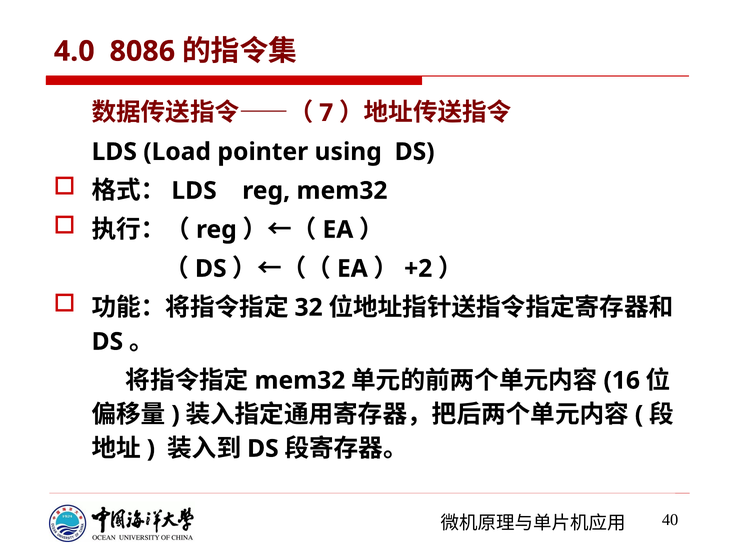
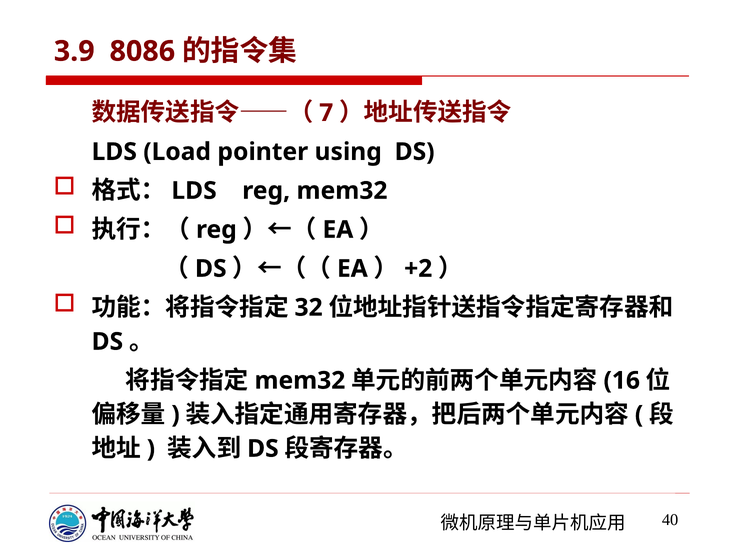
4.0: 4.0 -> 3.9 (74, 51)
